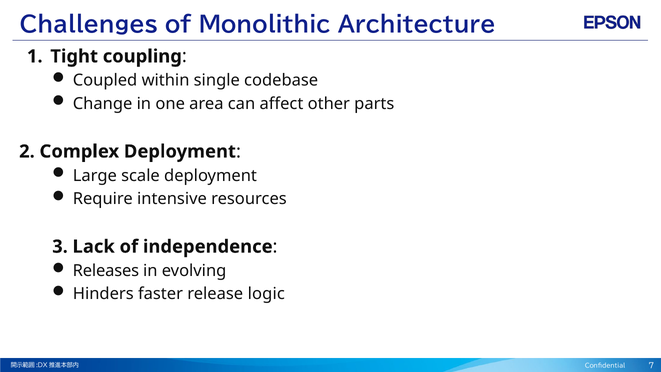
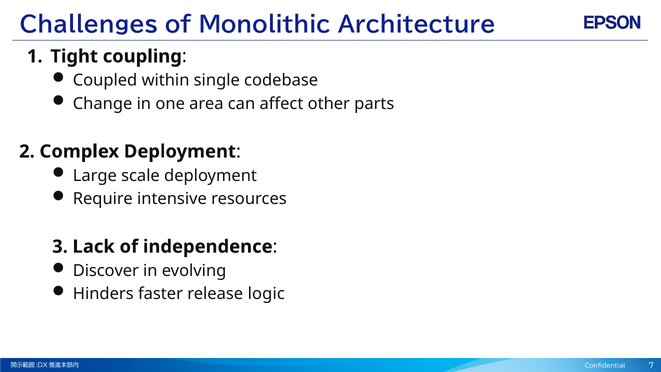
Releases: Releases -> Discover (106, 271)
